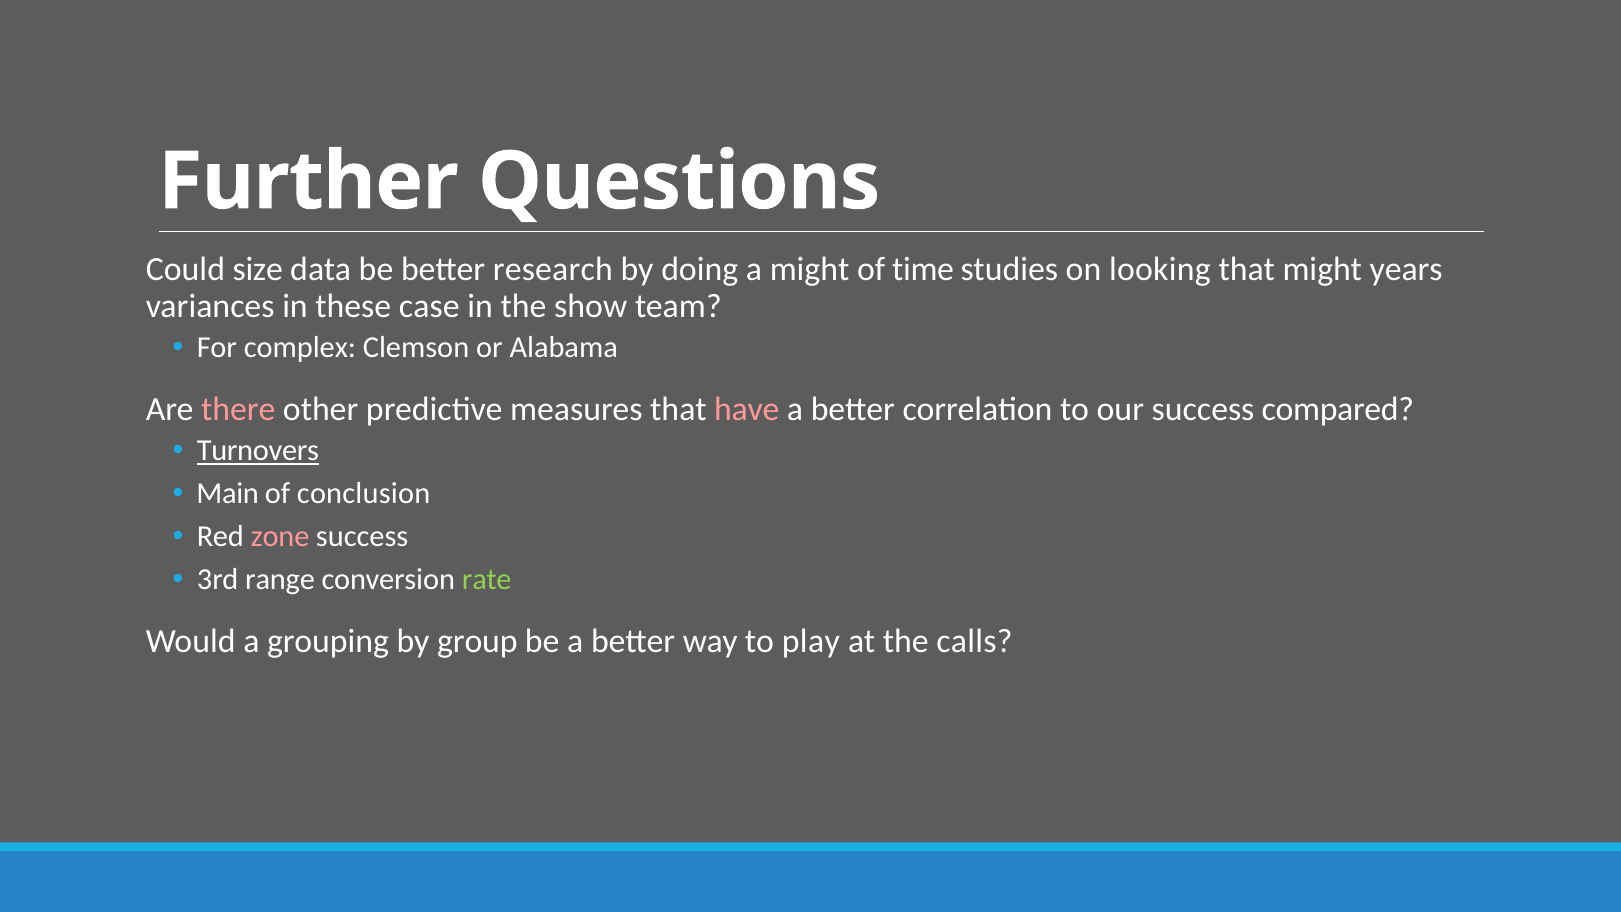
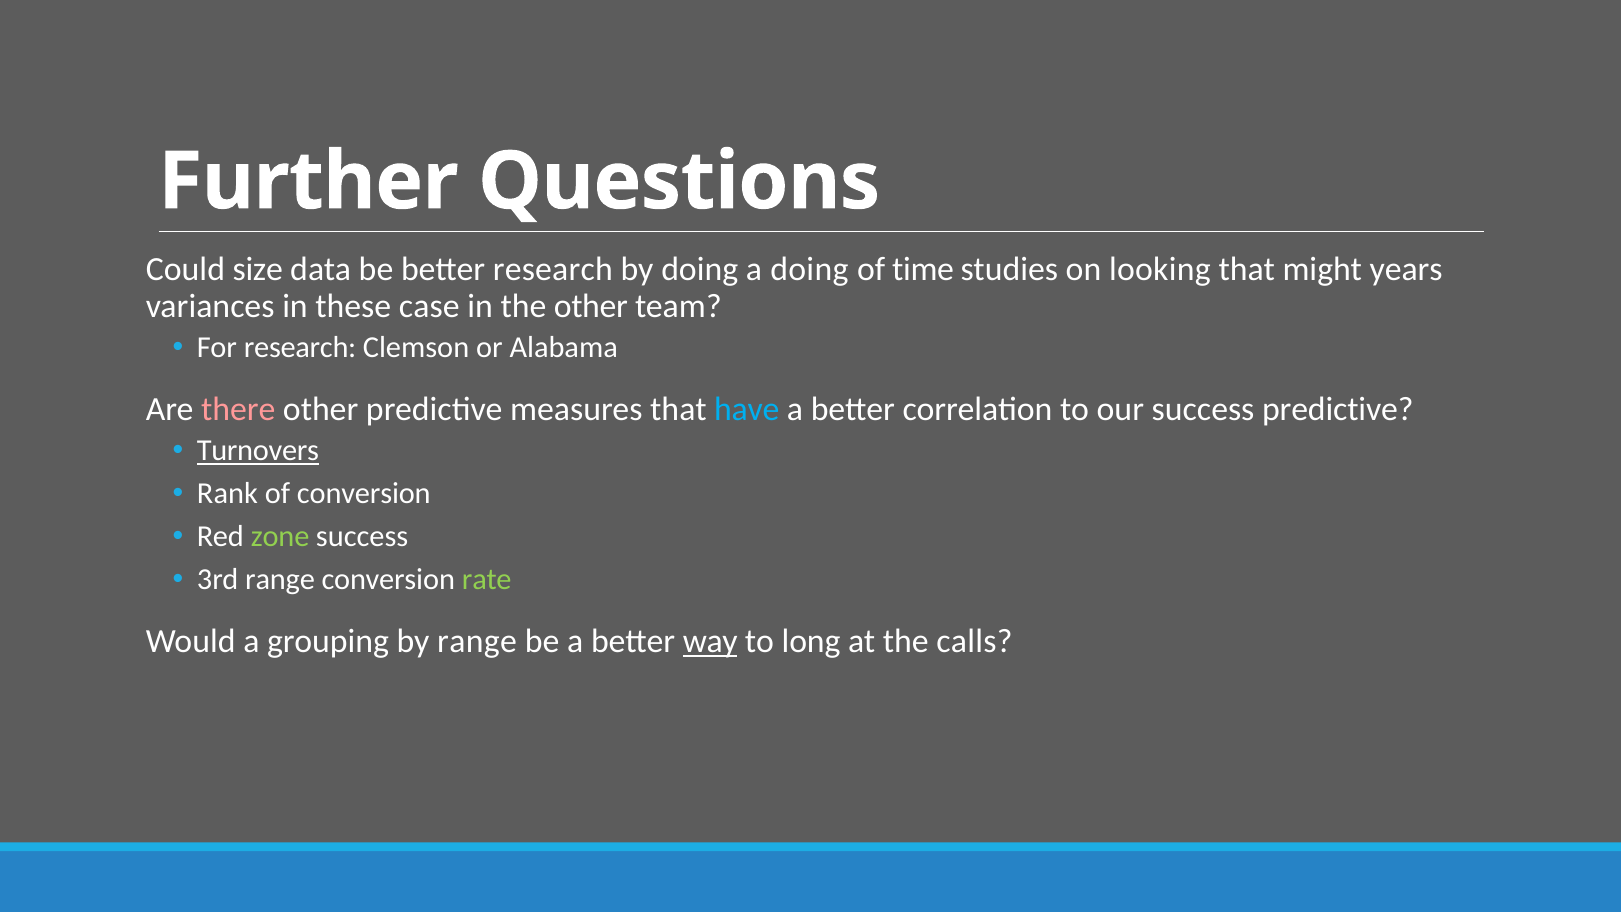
a might: might -> doing (809, 270)
the show: show -> other (591, 306)
For complex: complex -> research (300, 347)
have colour: pink -> light blue (747, 409)
success compared: compared -> predictive (1338, 409)
Main: Main -> Rank (227, 494)
of conclusion: conclusion -> conversion (364, 494)
zone colour: pink -> light green (280, 537)
by group: group -> range (477, 641)
way underline: none -> present (710, 641)
play: play -> long (811, 641)
